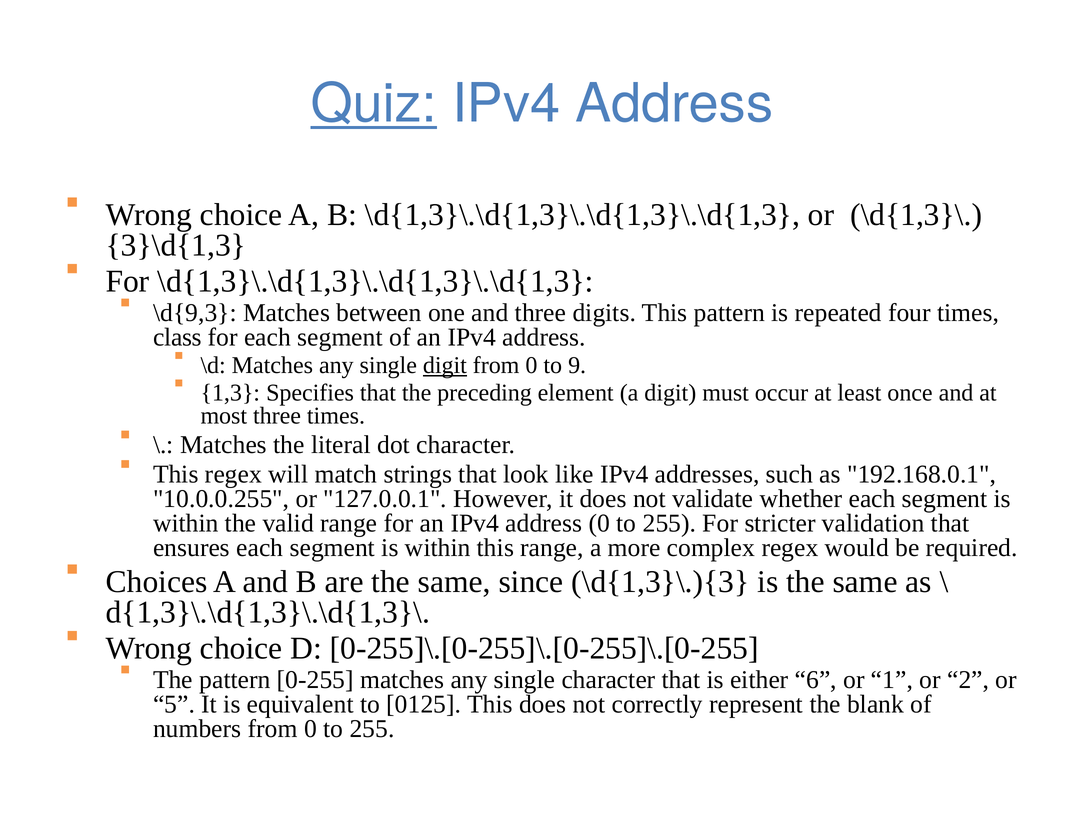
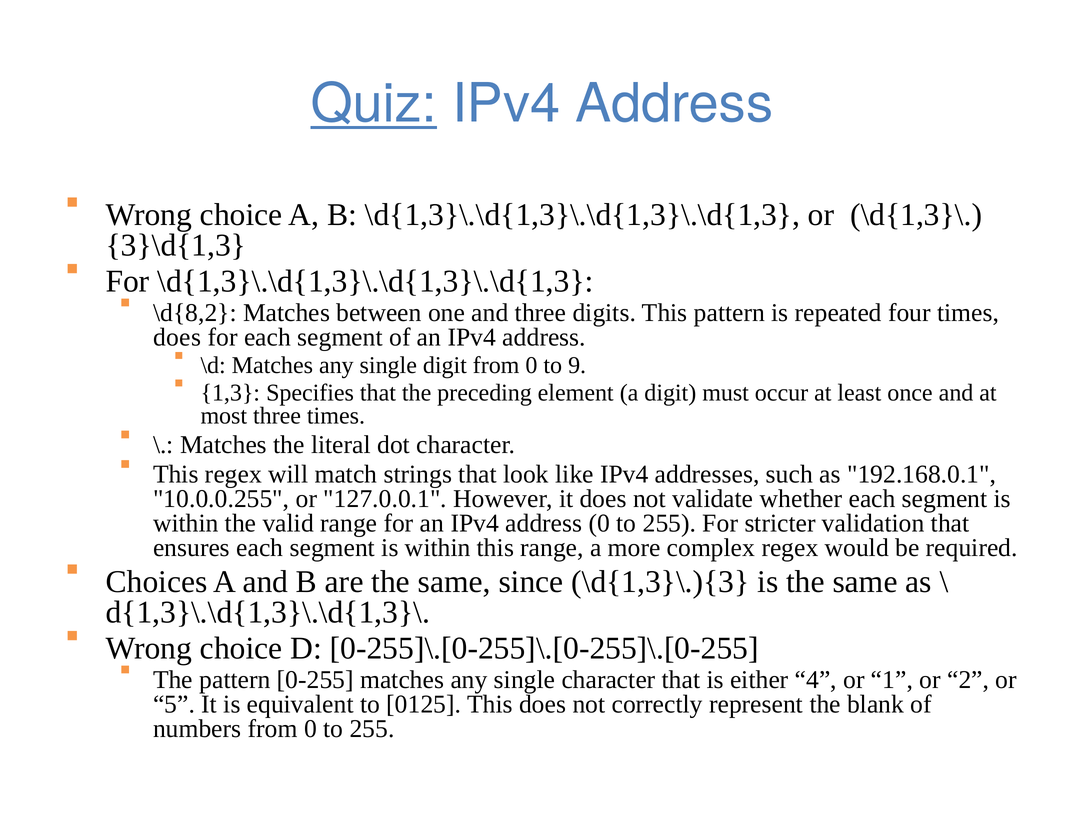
\d{9,3: \d{9,3 -> \d{8,2 (195, 313)
class: class -> does (177, 337)
digit underline: present -> none (445, 365)
6: 6 -> 4 (816, 680)
